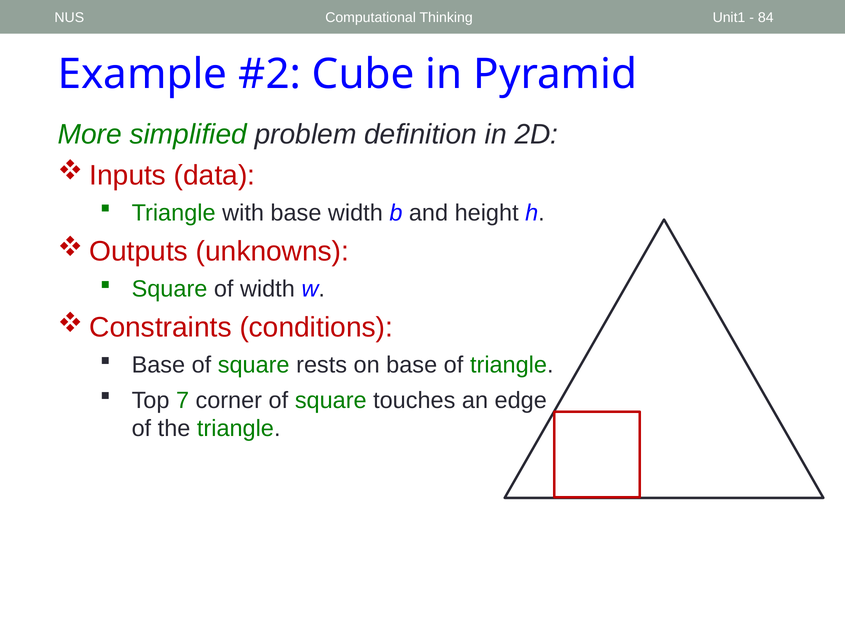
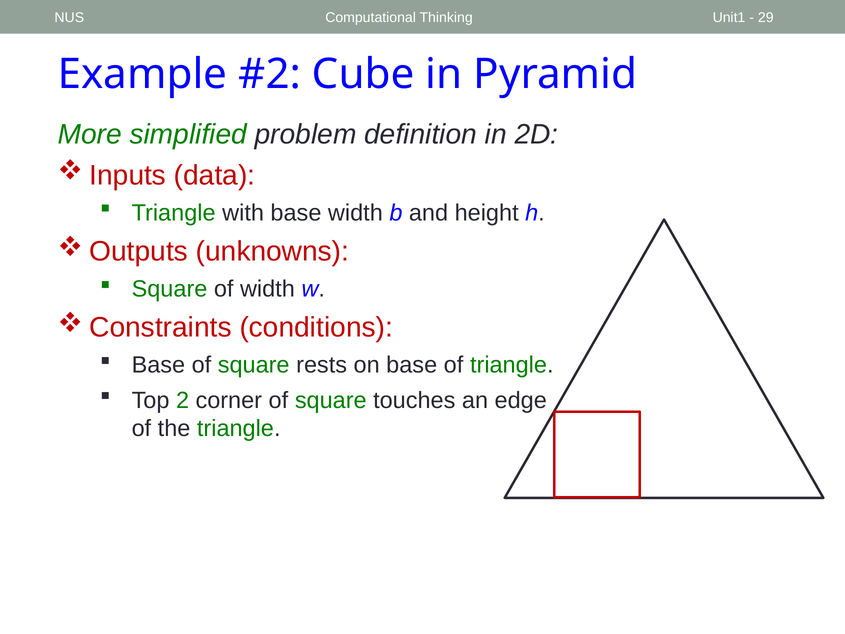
84: 84 -> 29 (766, 18)
7: 7 -> 2 (183, 400)
